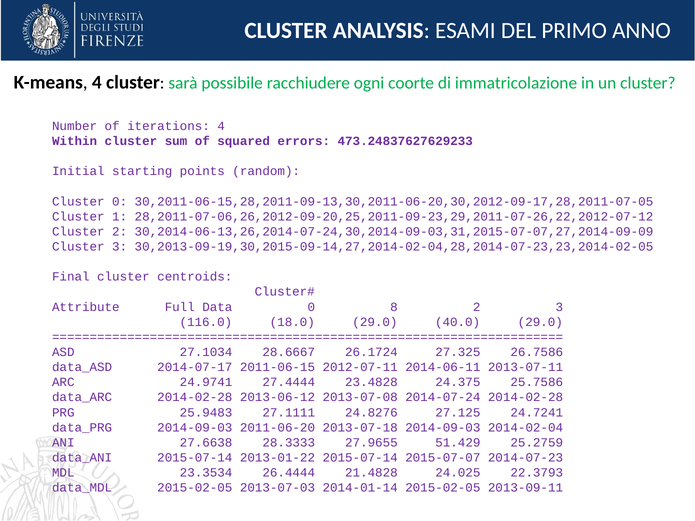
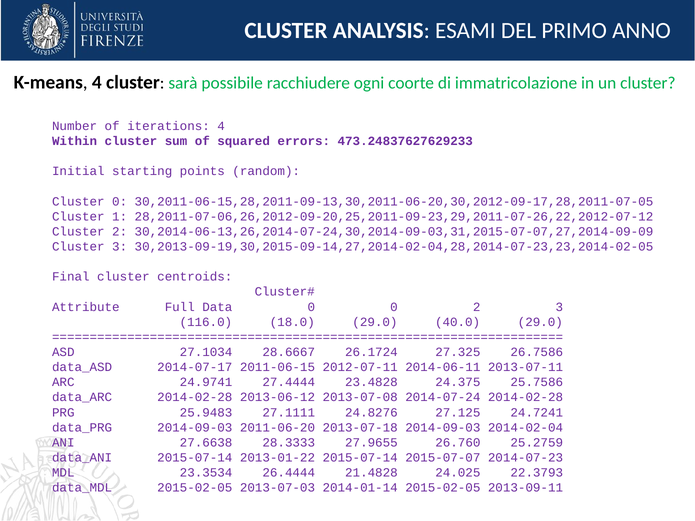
0 8: 8 -> 0 (394, 307)
51.429: 51.429 -> 26.760 (458, 443)
